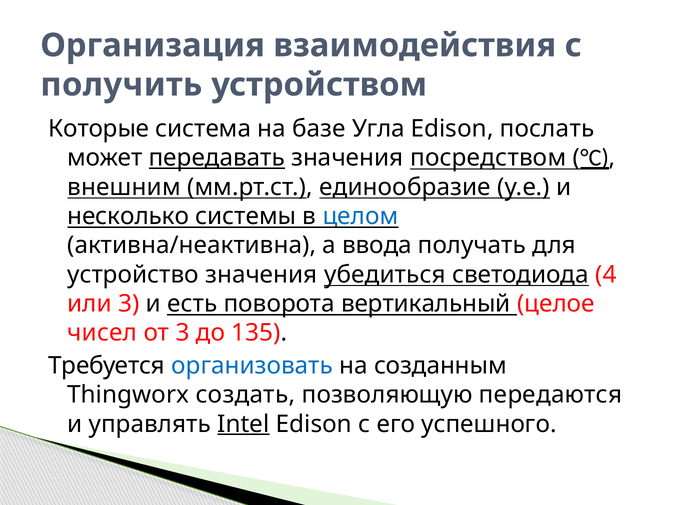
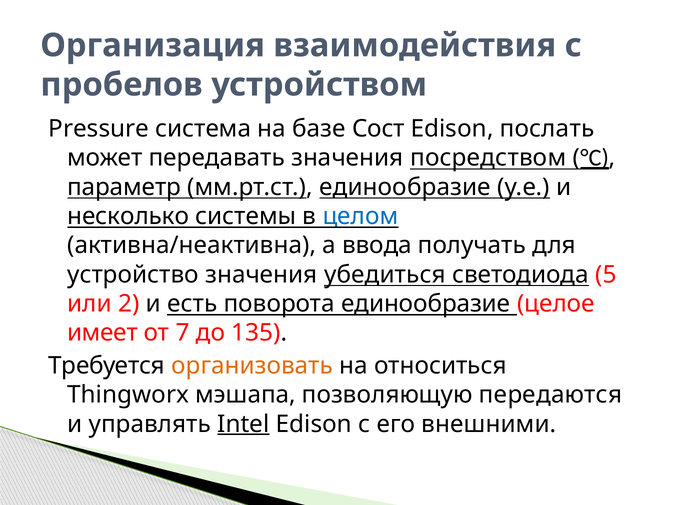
получить: получить -> пробелов (122, 85)
Которые: Которые -> Pressure (99, 129)
Угла: Угла -> Сост (378, 129)
передавать underline: present -> none (217, 158)
внешним: внешним -> параметр (124, 187)
4: 4 -> 5 (606, 275)
или 3: 3 -> 2 (129, 304)
поворота вертикальный: вертикальный -> единообразие (426, 304)
чисел: чисел -> имеет (102, 333)
от 3: 3 -> 7 (183, 333)
организовать colour: blue -> orange (252, 366)
созданным: созданным -> относиться (440, 366)
создать: создать -> мэшапа (245, 395)
успешного: успешного -> внешними (489, 424)
